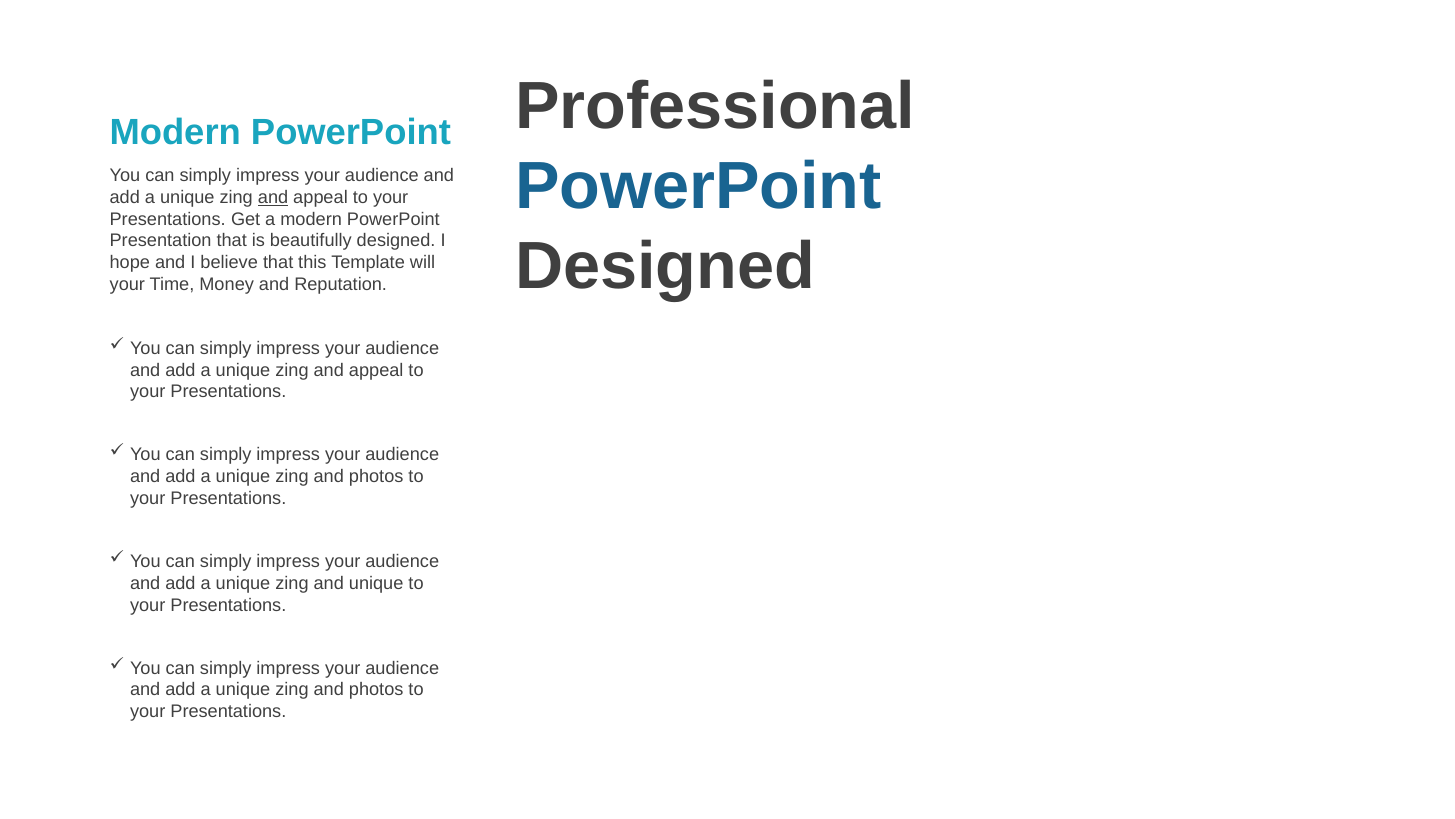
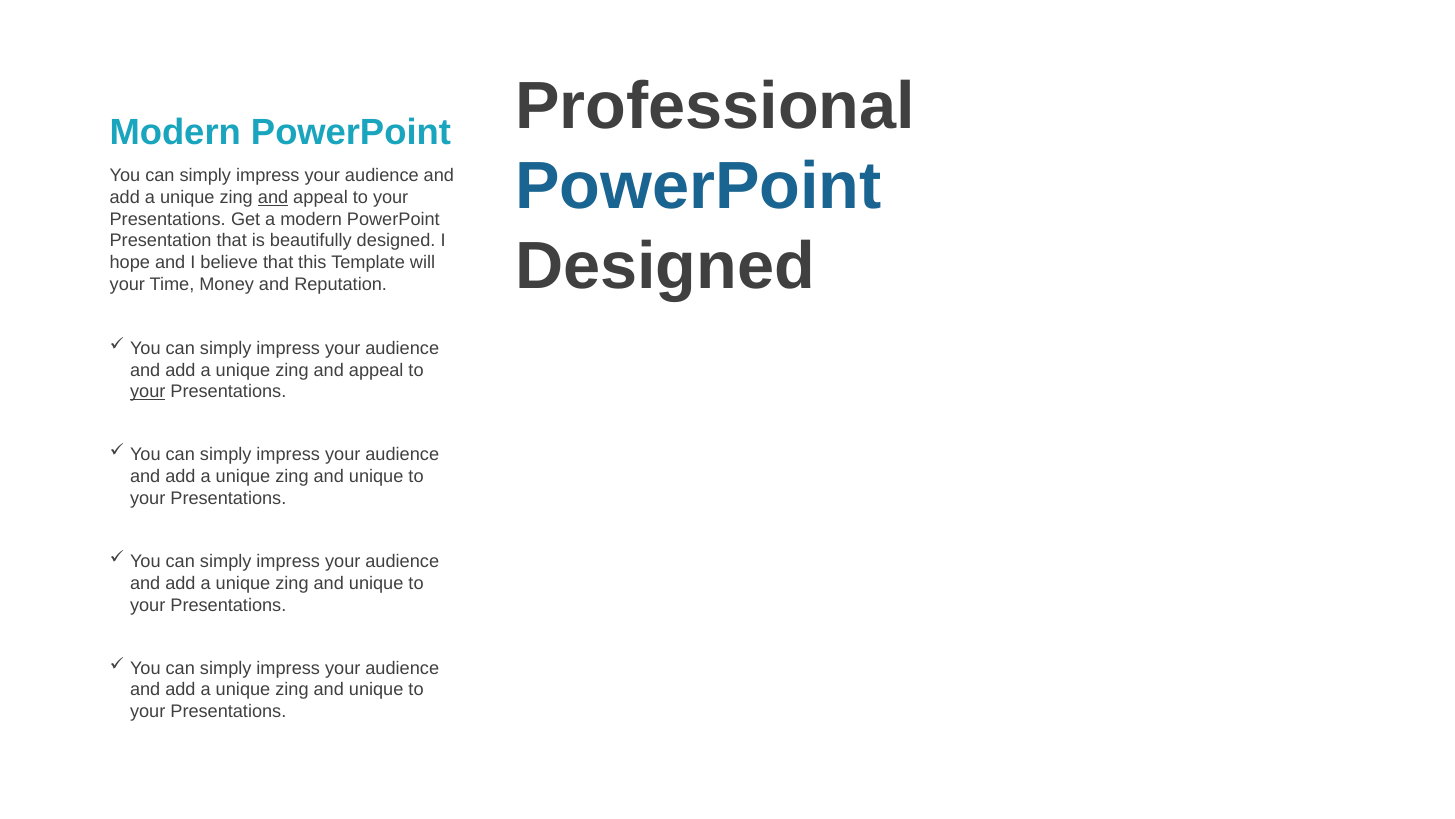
your underline: none -> present (148, 392)
photos: photos -> unique (376, 476)
photos: photos -> unique (376, 689)
